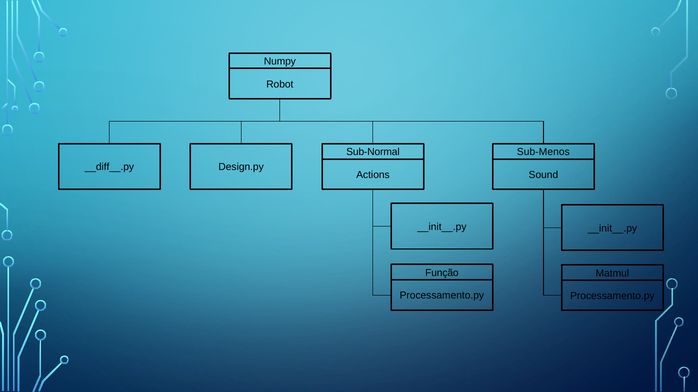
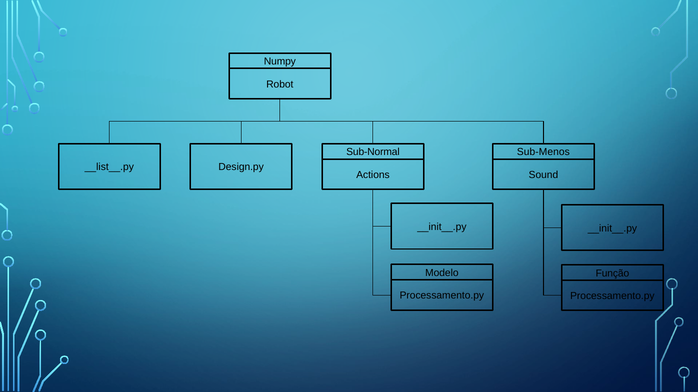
__diff__.py: __diff__.py -> __list__.py (109, 167)
Função: Função -> Modelo (442, 273)
Matmul: Matmul -> Função (612, 274)
